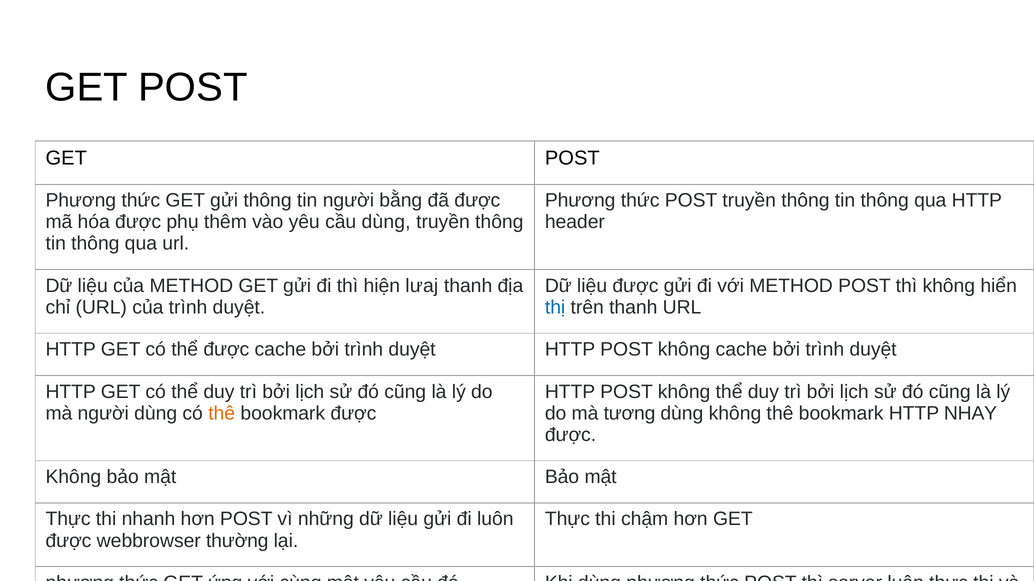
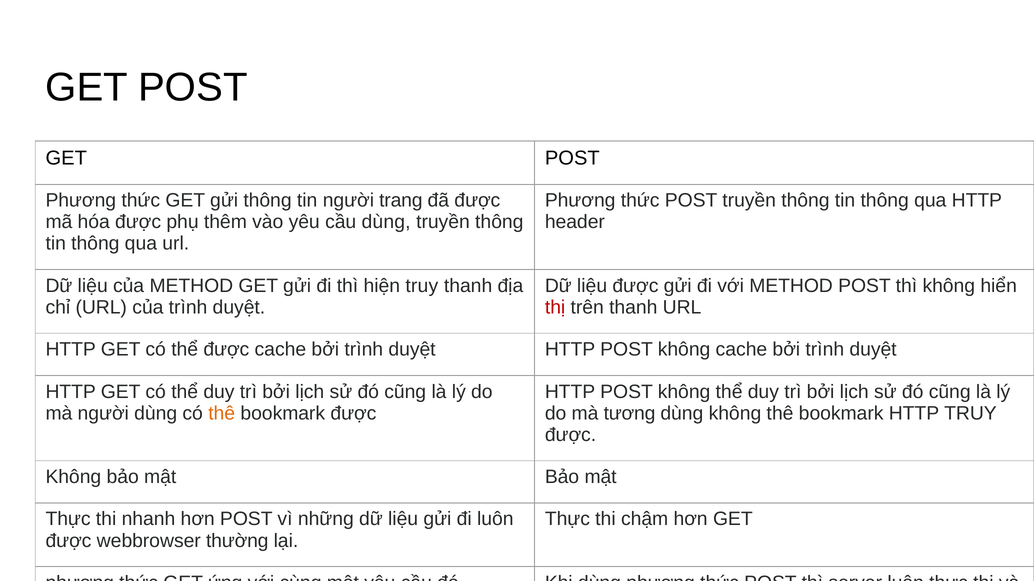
người bằng: bằng -> trang (401, 201)
hiện lưaj: lưaj -> truy (422, 286)
thị colour: blue -> red (555, 308)
HTTP NHAY: NHAY -> TRUY (970, 414)
